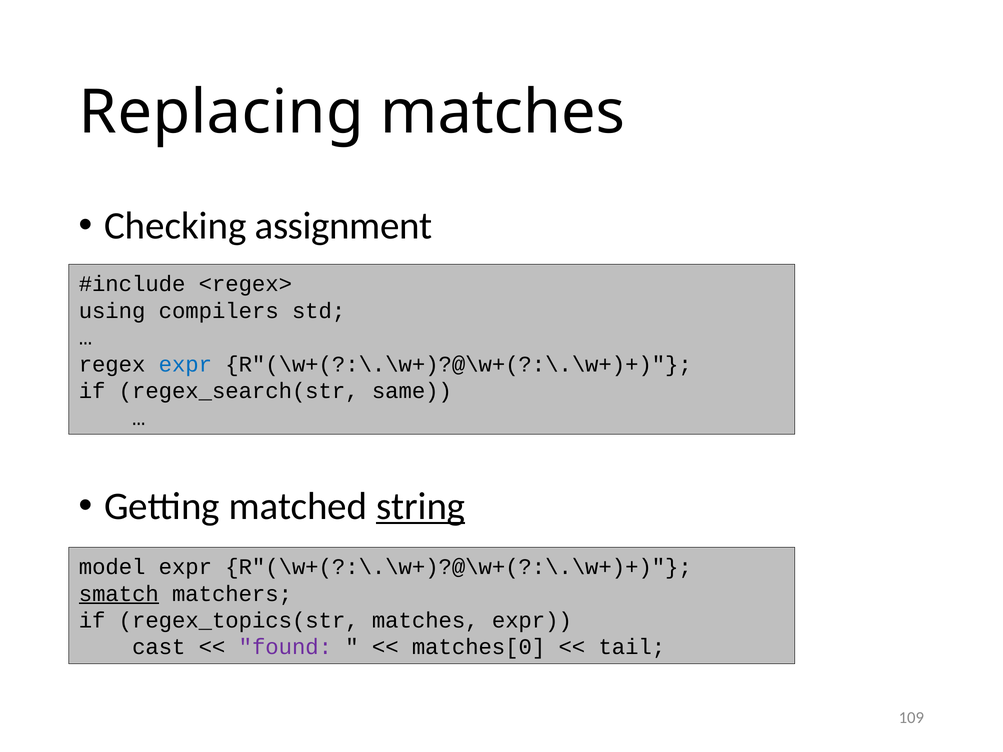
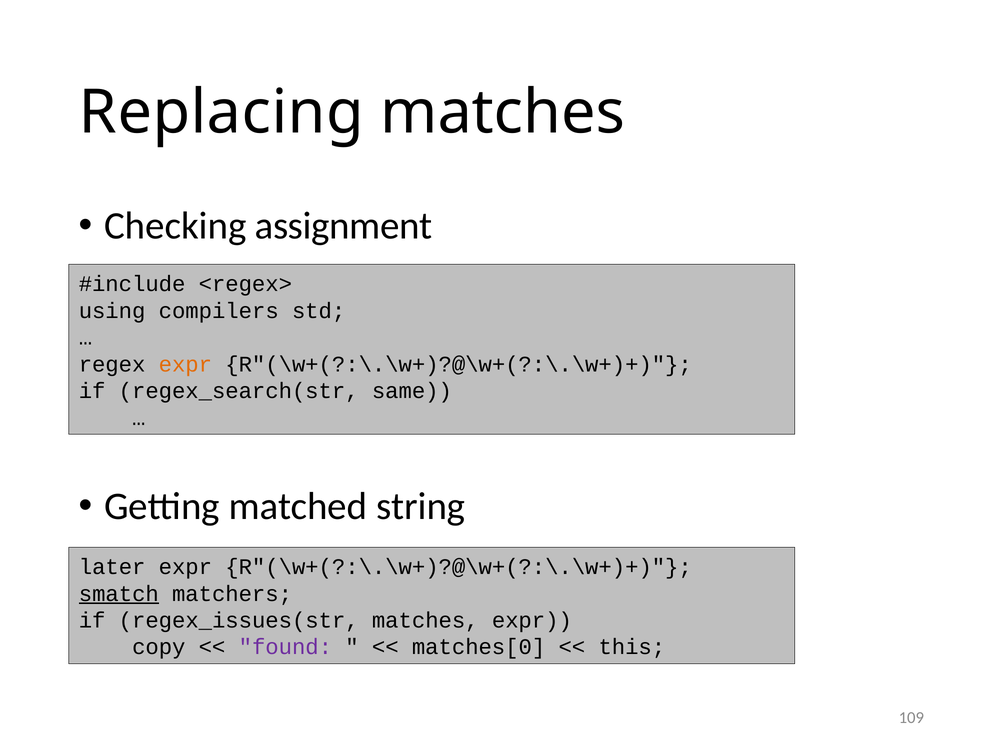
expr colour: blue -> orange (185, 364)
string underline: present -> none (421, 506)
model: model -> later (112, 567)
regex_topics(str: regex_topics(str -> regex_issues(str (239, 621)
cast: cast -> copy (159, 647)
tail: tail -> this (632, 647)
